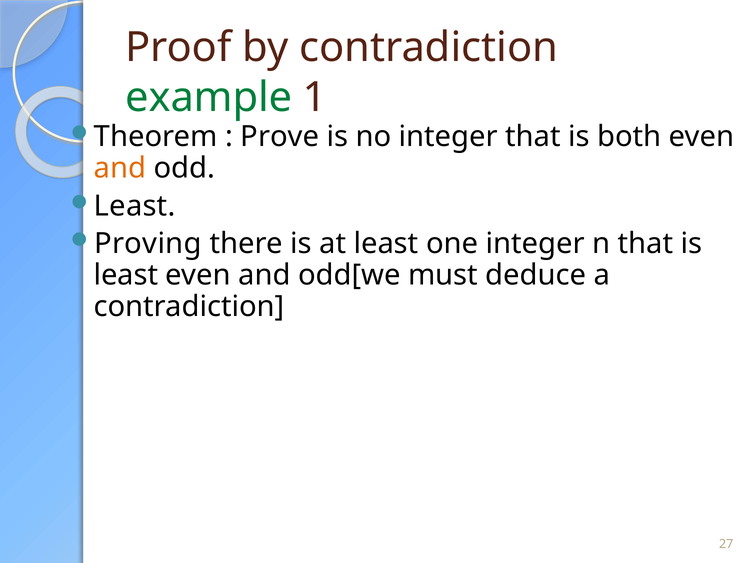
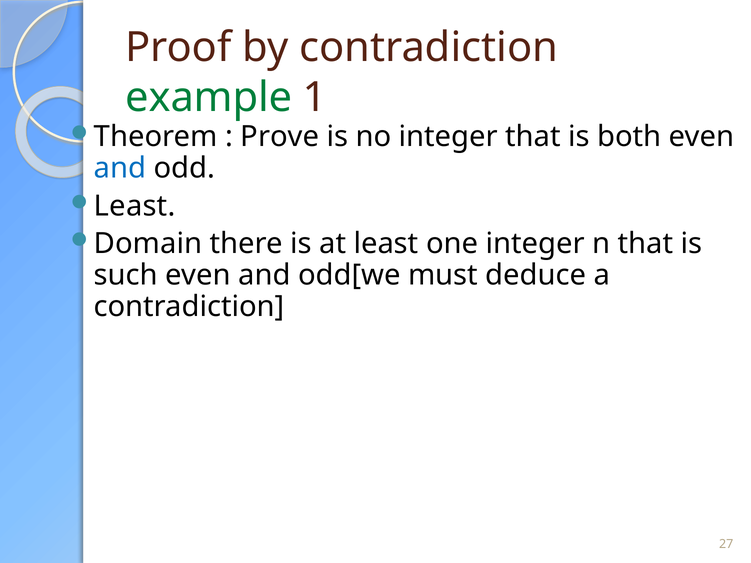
and colour: orange -> blue (120, 168)
Proving: Proving -> Domain (148, 244)
least: least -> such (126, 275)
